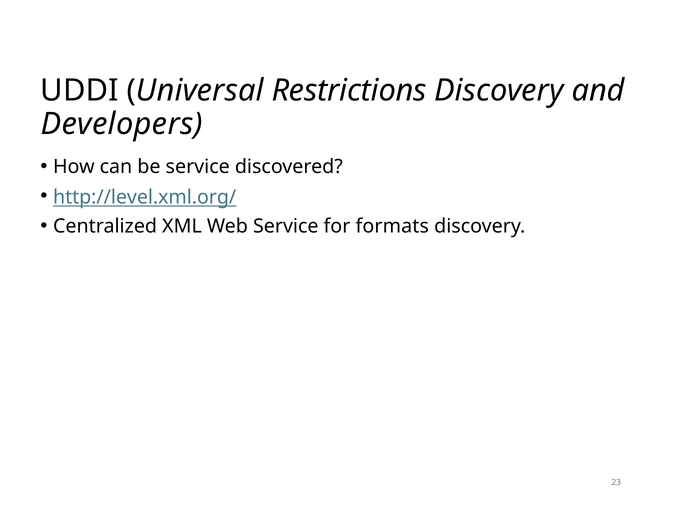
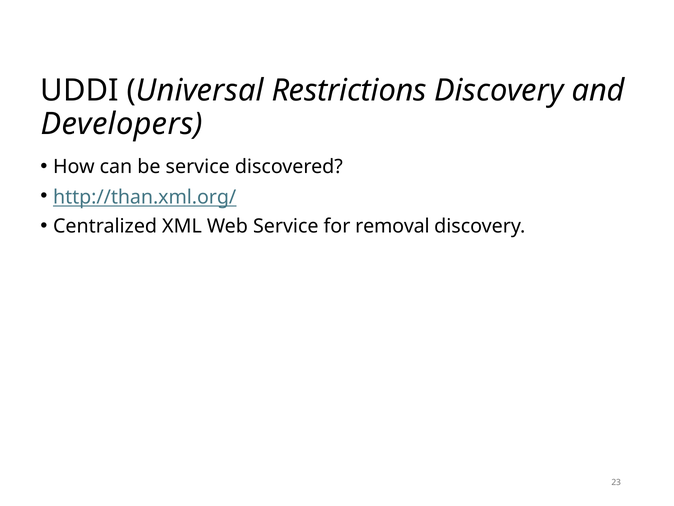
http://level.xml.org/: http://level.xml.org/ -> http://than.xml.org/ (145, 197)
formats: formats -> removal (392, 226)
